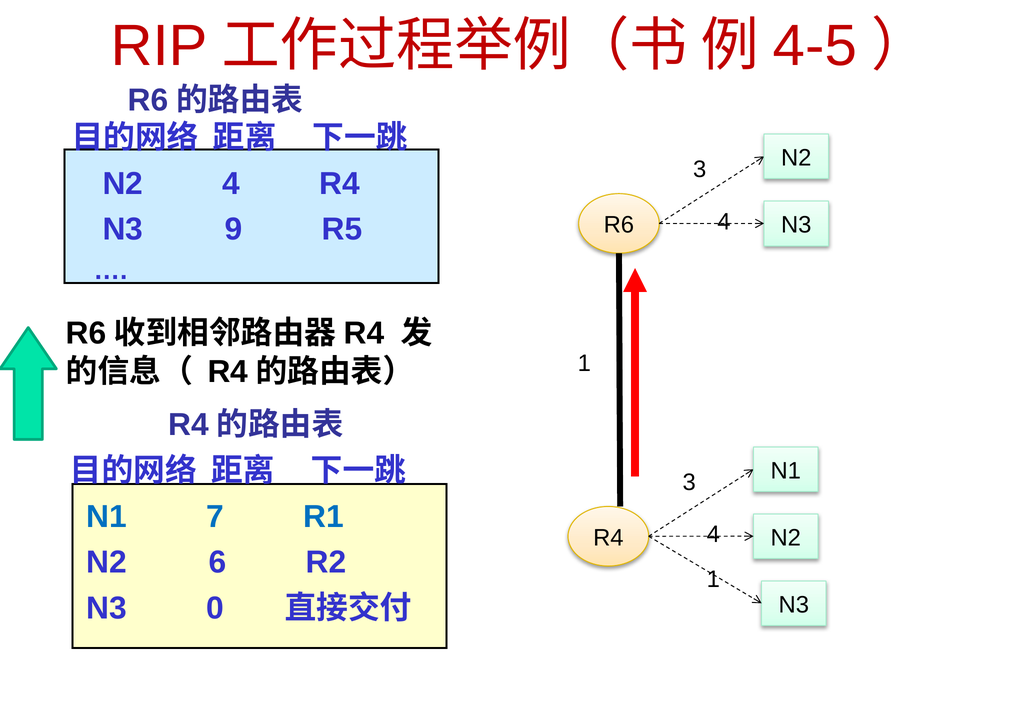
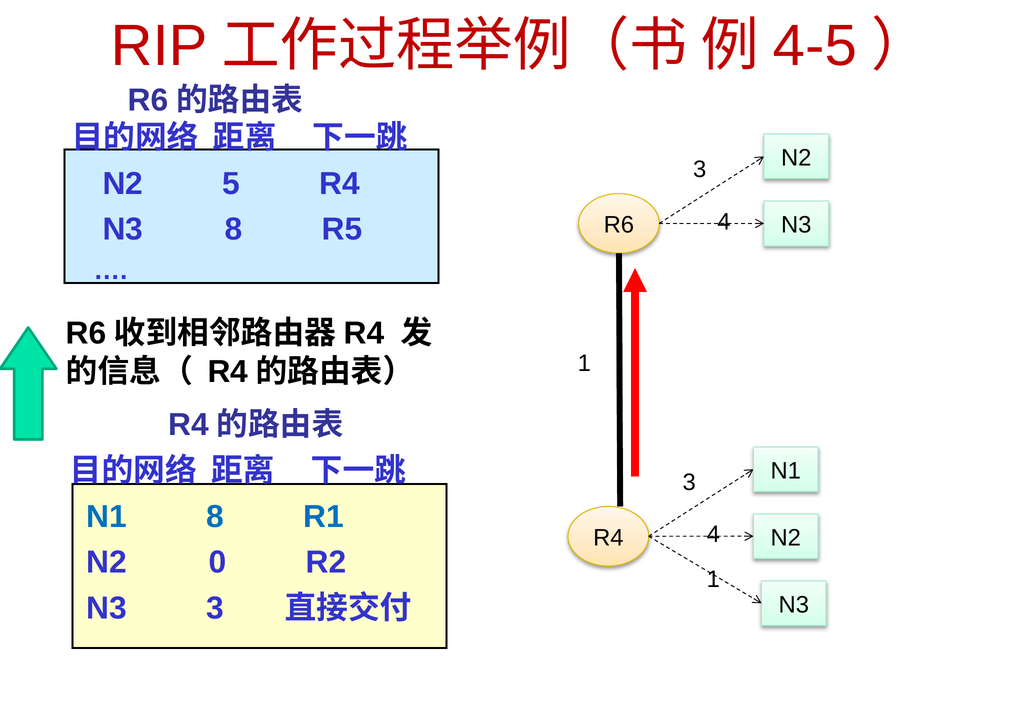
4: 4 -> 5 (231, 183)
N3 9: 9 -> 8 (234, 229)
N1 7: 7 -> 8 (215, 516)
6: 6 -> 0 (218, 562)
0: 0 -> 3 (215, 608)
